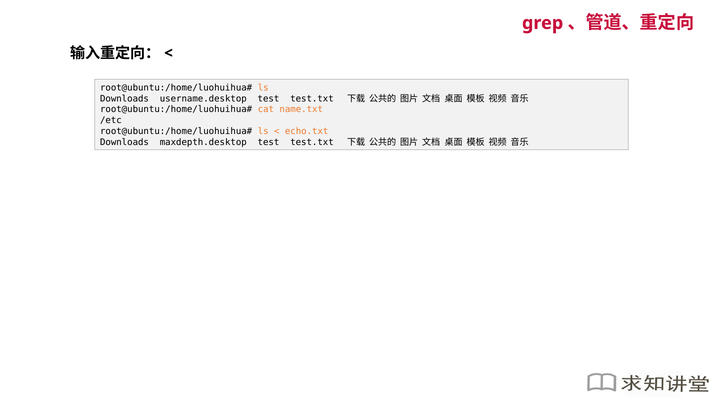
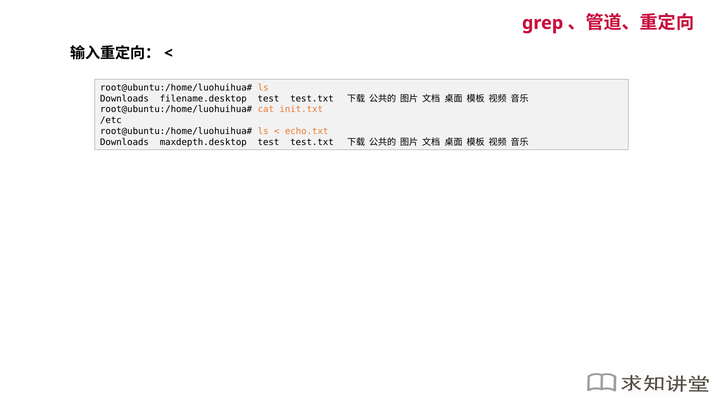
username.desktop: username.desktop -> filename.desktop (203, 99)
name.txt: name.txt -> init.txt (301, 109)
